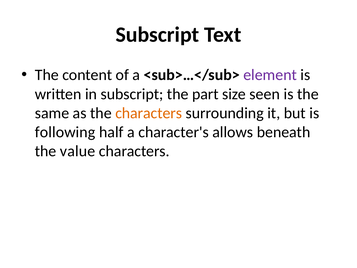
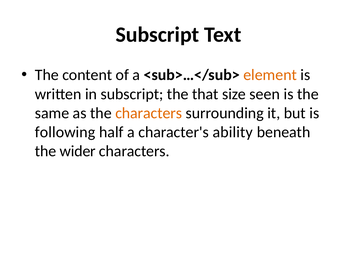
element colour: purple -> orange (270, 75)
part: part -> that (205, 94)
allows: allows -> ability (233, 132)
value: value -> wider (78, 151)
